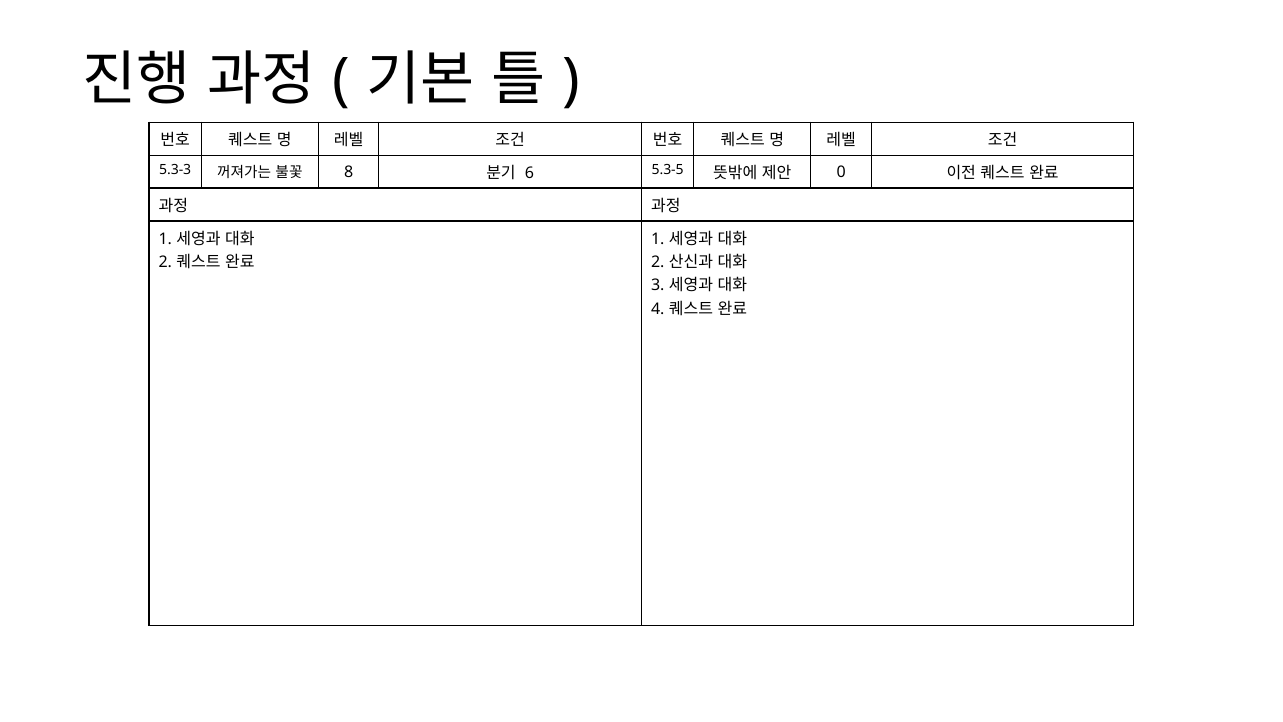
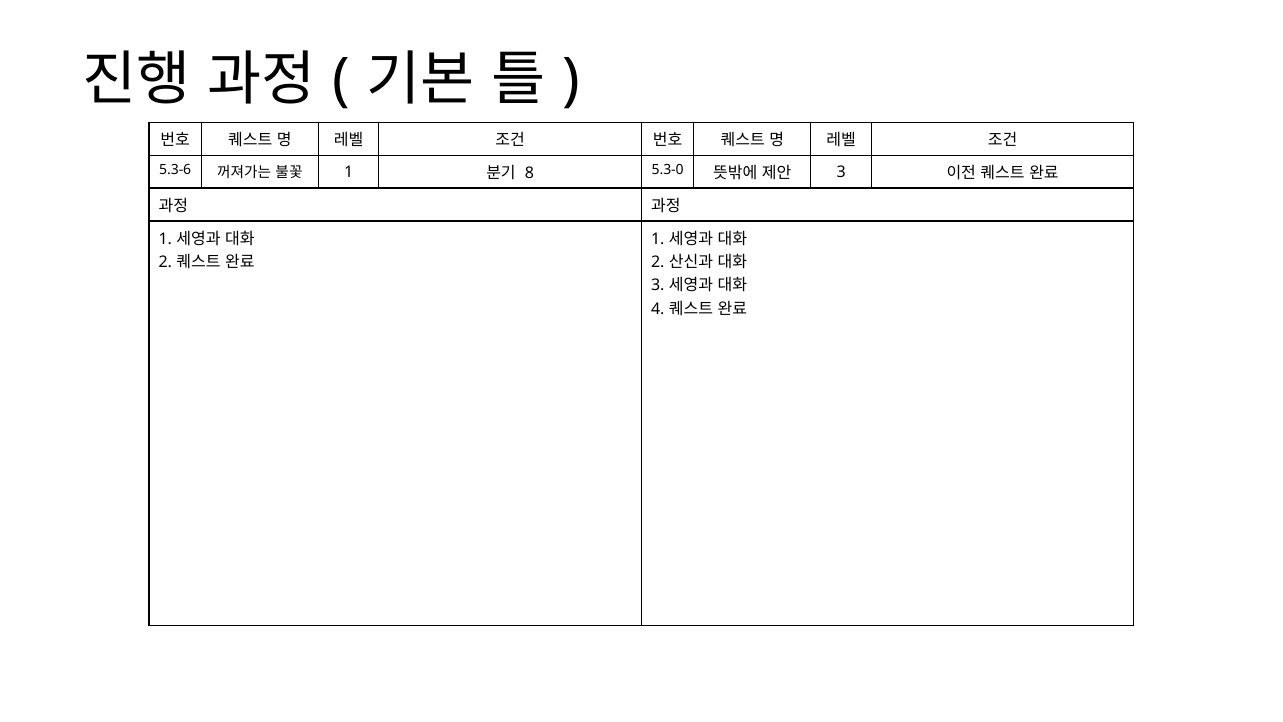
5.3-3: 5.3-3 -> 5.3-6 (175, 170)
8: 8 -> 1 (349, 172)
6: 6 -> 8 (529, 173)
5.3-5: 5.3-5 -> 5.3-0 (668, 170)
0: 0 -> 3 (841, 172)
